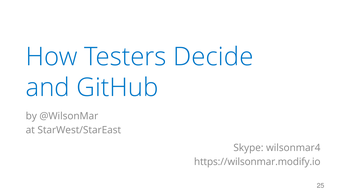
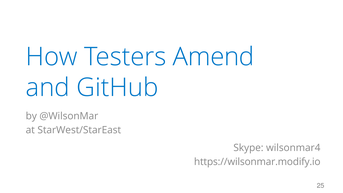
Decide: Decide -> Amend (213, 57)
